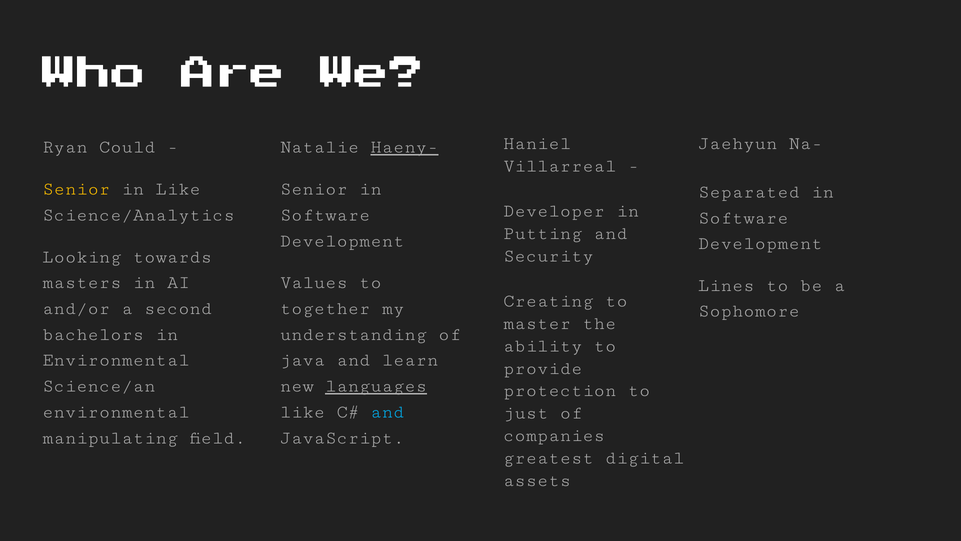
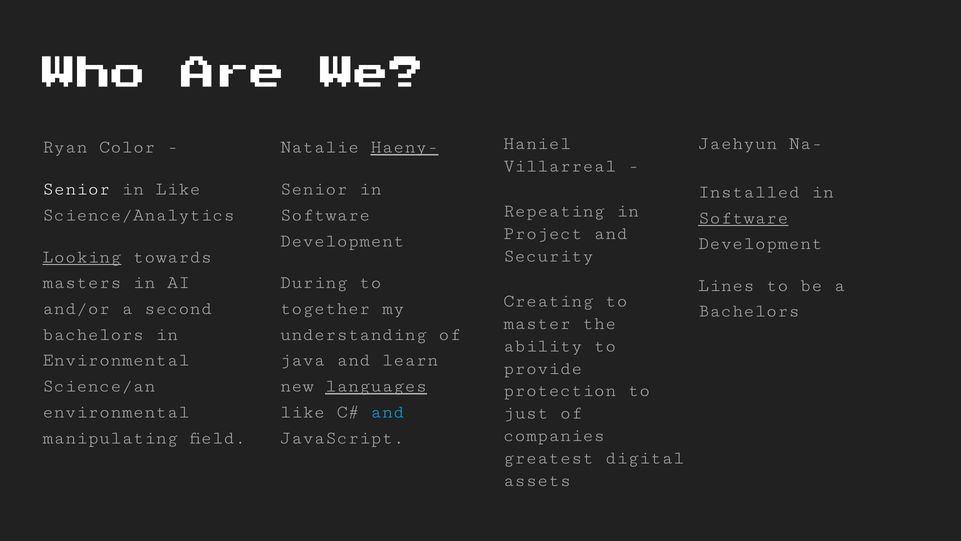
Could: Could -> Color (127, 147)
Senior colour: yellow -> white (76, 188)
Separated: Separated -> Installed (749, 191)
Developer: Developer -> Repeating (554, 211)
Software underline: none -> present (743, 217)
Putting: Putting -> Project (543, 233)
Looking underline: none -> present (82, 256)
Values: Values -> During (314, 282)
Sophomore: Sophomore -> Bachelors (749, 310)
